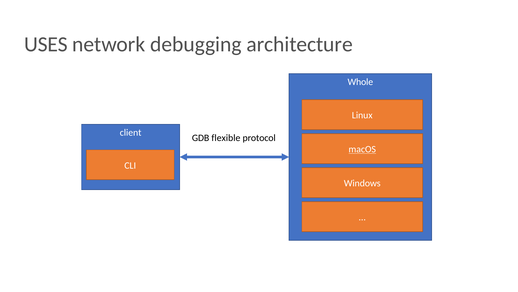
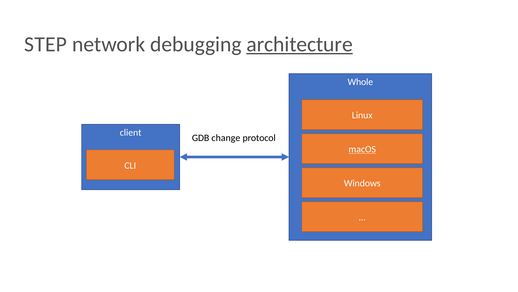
USES: USES -> STEP (46, 44)
architecture underline: none -> present (300, 44)
flexible: flexible -> change (226, 138)
